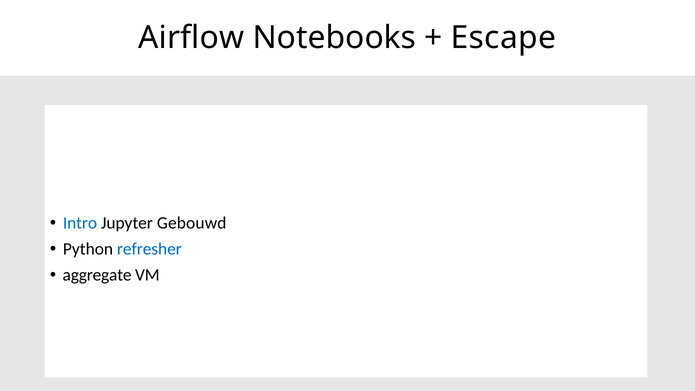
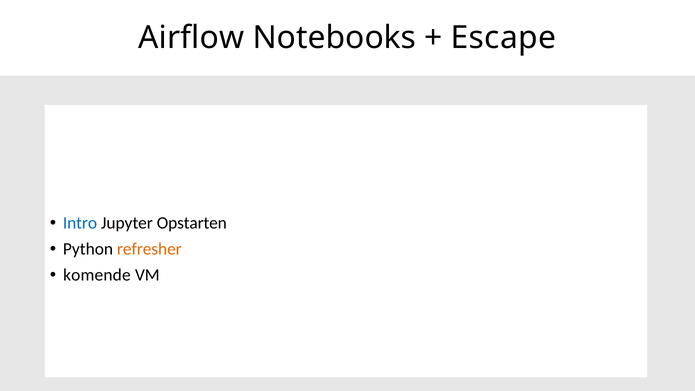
Gebouwd: Gebouwd -> Opstarten (192, 223)
refresher colour: blue -> orange (149, 249)
aggregate: aggregate -> komende (97, 275)
